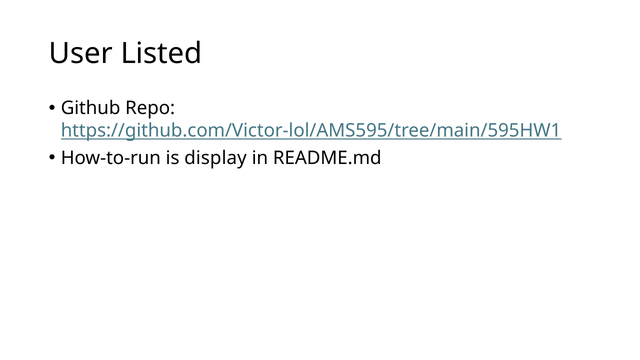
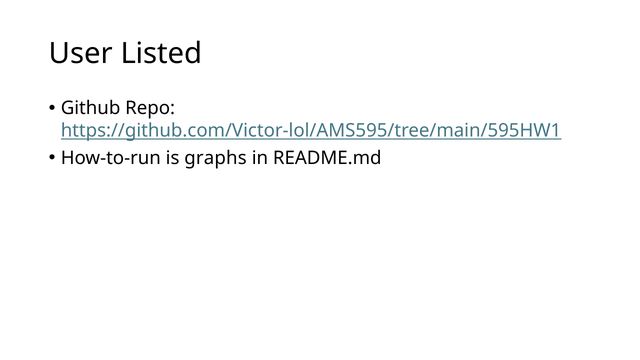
display: display -> graphs (216, 158)
